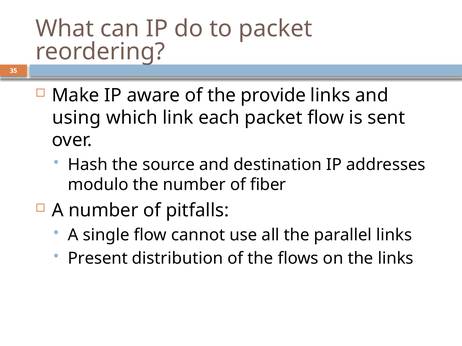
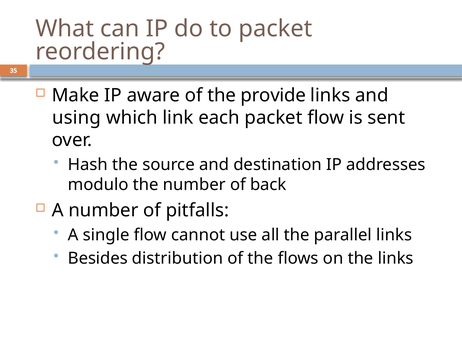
fiber: fiber -> back (268, 185)
Present: Present -> Besides (98, 259)
